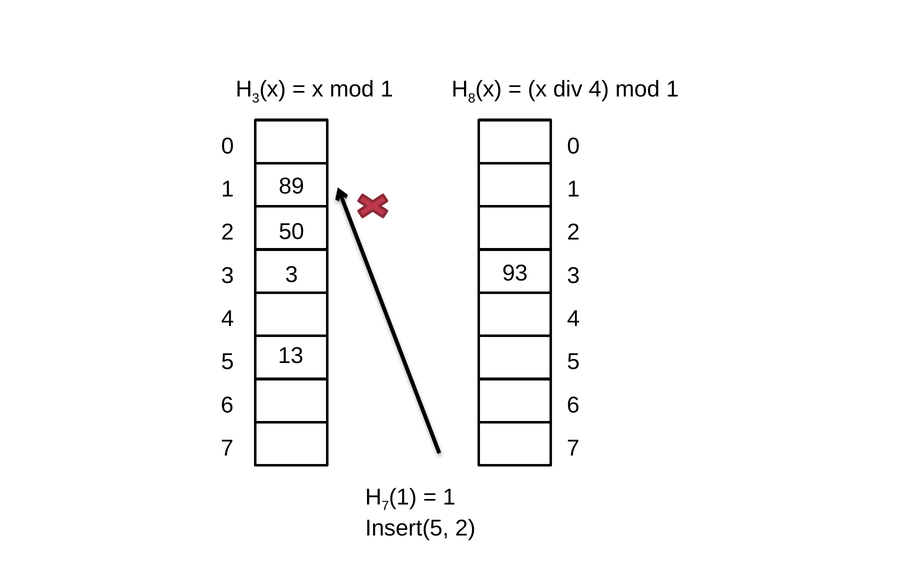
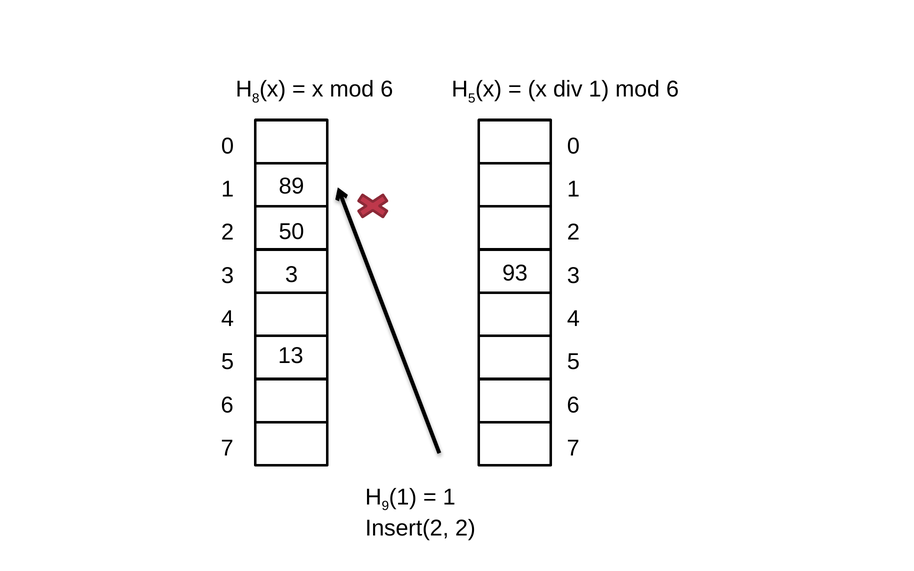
3: 3 -> 8 (256, 98)
x mod 1: 1 -> 6 (387, 89)
8: 8 -> 5 (472, 98)
div 4: 4 -> 1 (599, 89)
1: 1 -> 6 (672, 89)
7: 7 -> 9 (385, 506)
Insert(5: Insert(5 -> Insert(2 (407, 528)
